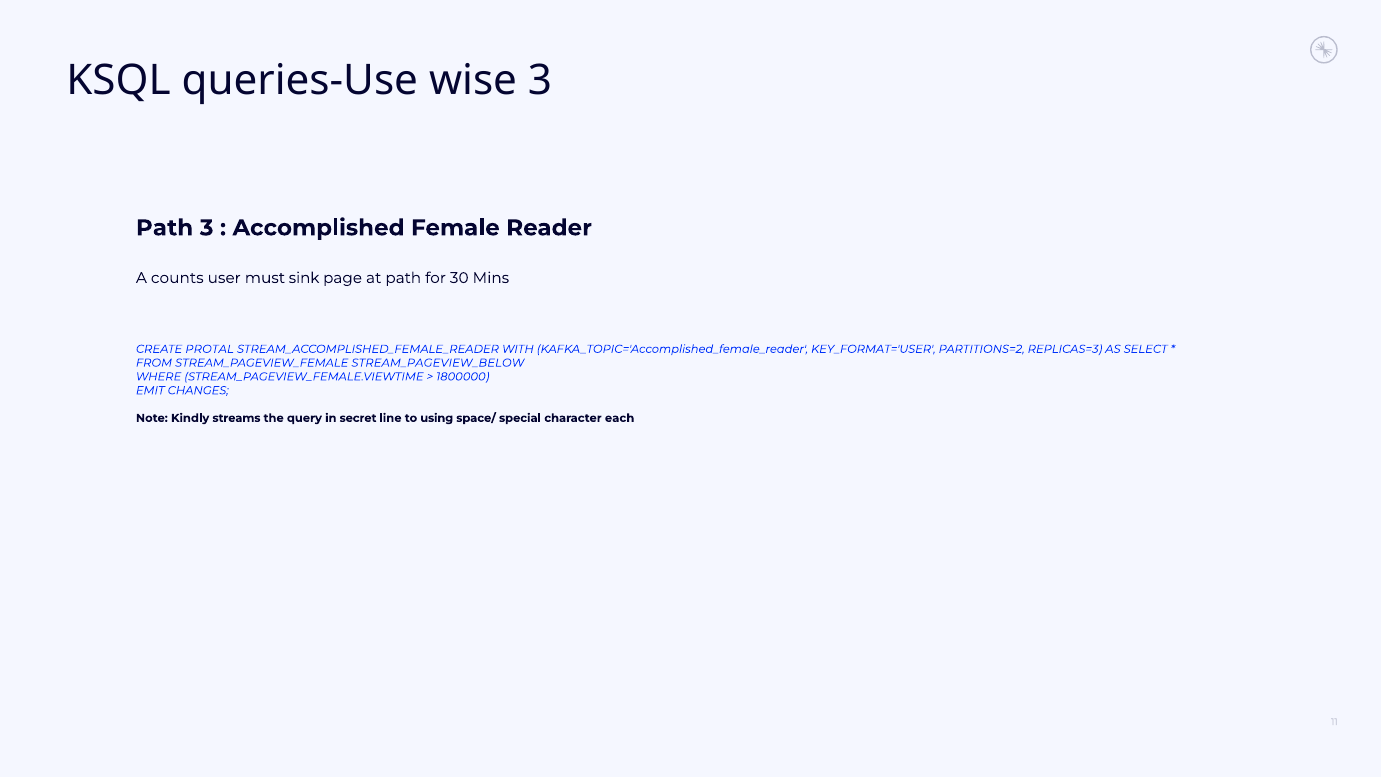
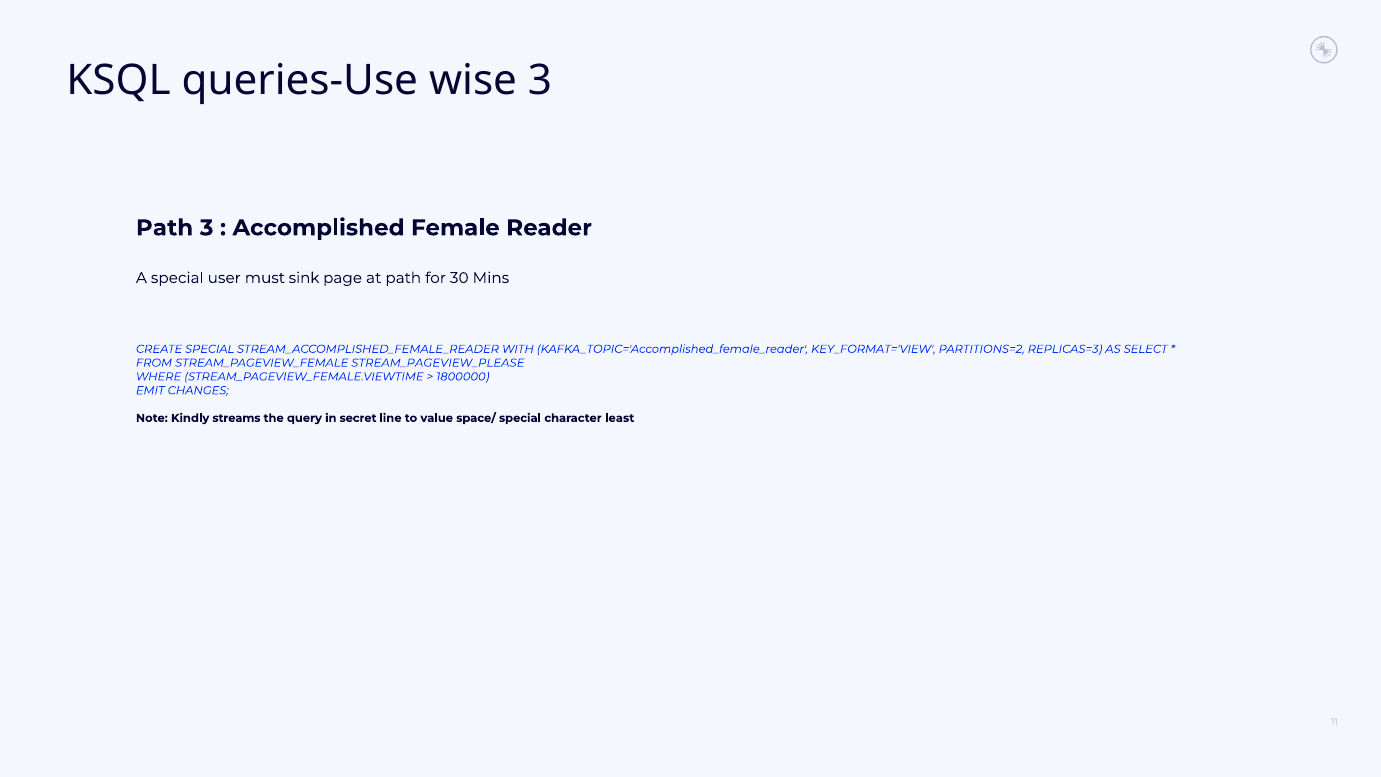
A counts: counts -> special (177, 278)
CREATE PROTAL: PROTAL -> SPECIAL (210, 349)
KEY_FORMAT='USER: KEY_FORMAT='USER -> KEY_FORMAT='VIEW (873, 349)
STREAM_PAGEVIEW_BELOW: STREAM_PAGEVIEW_BELOW -> STREAM_PAGEVIEW_PLEASE (438, 363)
using: using -> value (437, 418)
each: each -> least (620, 418)
